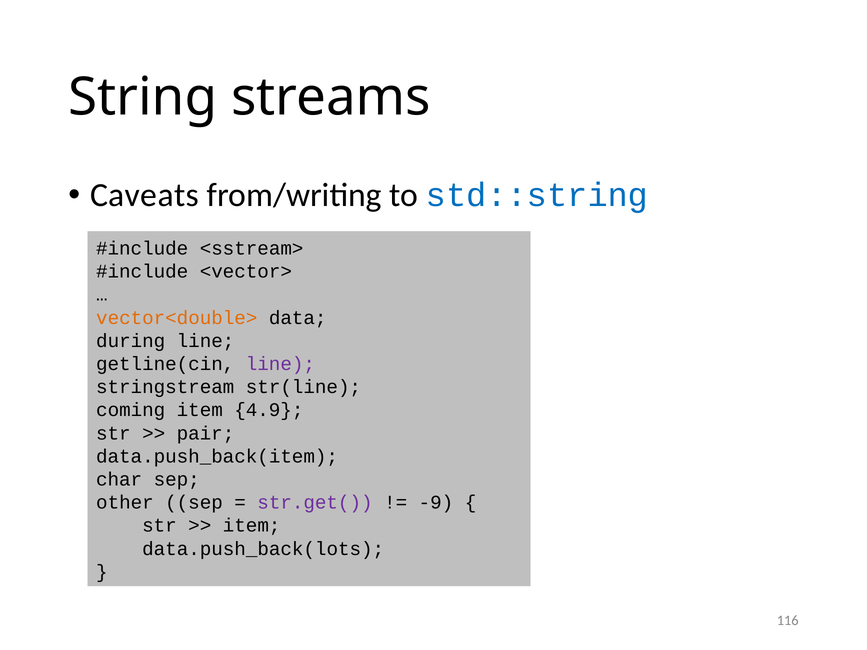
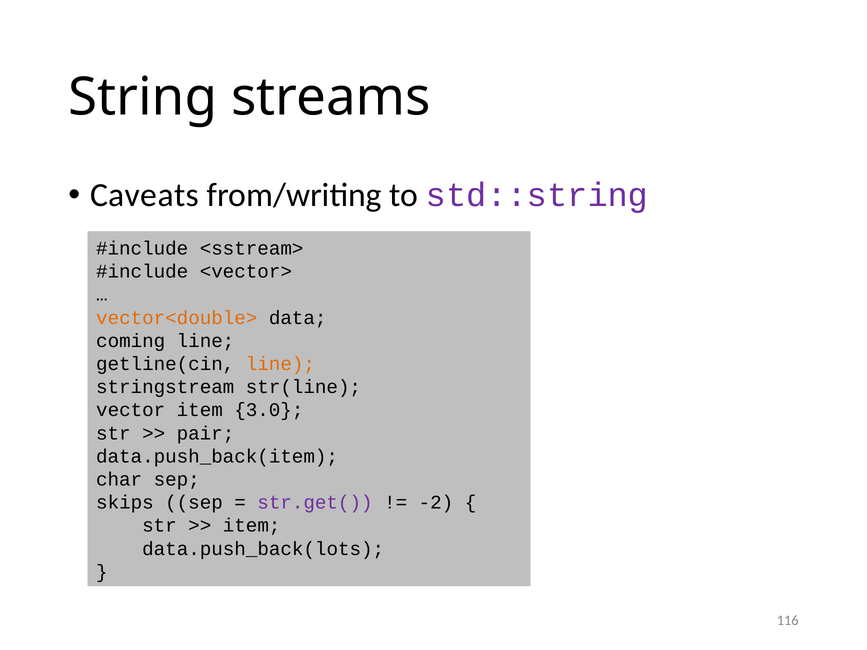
std::string colour: blue -> purple (537, 195)
during: during -> coming (131, 341)
line colour: purple -> orange (280, 364)
coming: coming -> vector (131, 410)
4.9: 4.9 -> 3.0 (269, 410)
other: other -> skips (125, 503)
-9: -9 -> -2 (436, 503)
